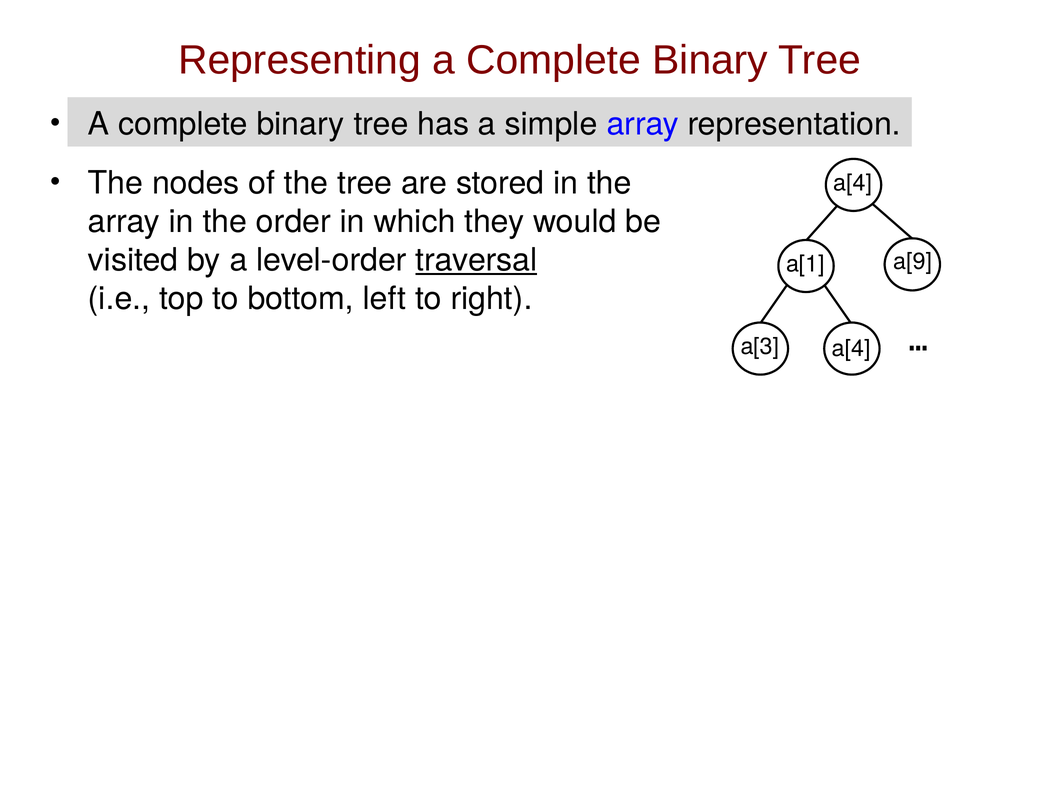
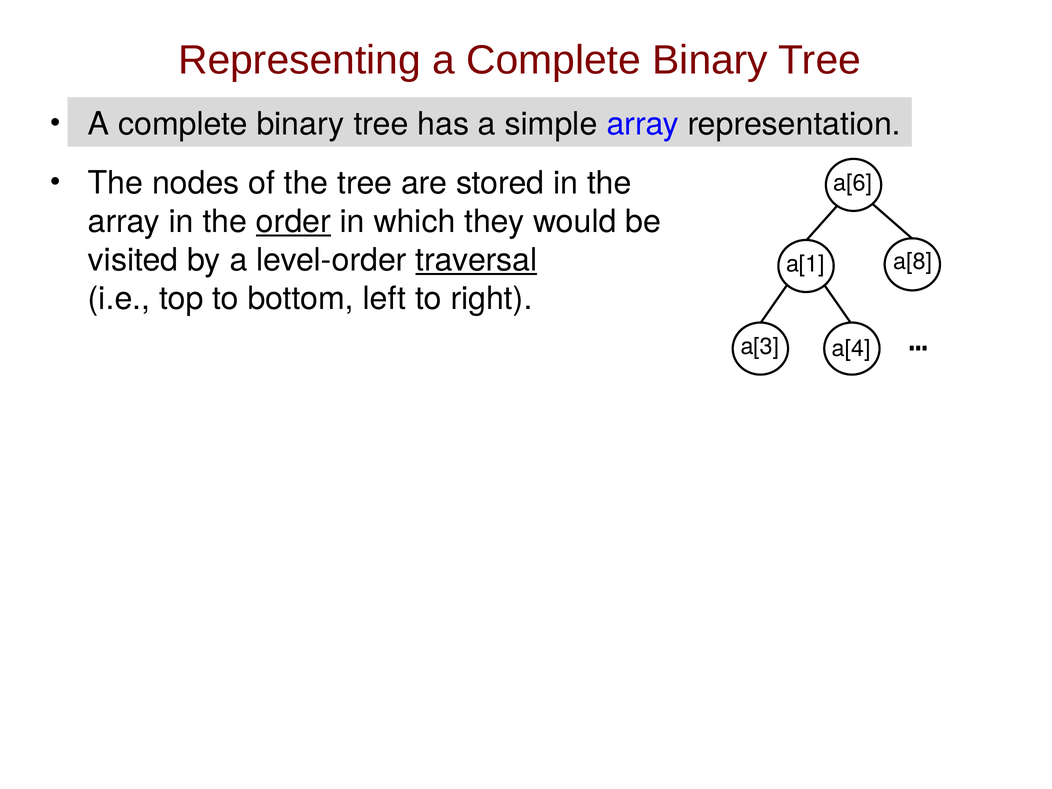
a[4: a[4 -> a[6 (853, 183)
order underline: none -> present (293, 222)
a[9: a[9 -> a[8 (913, 261)
